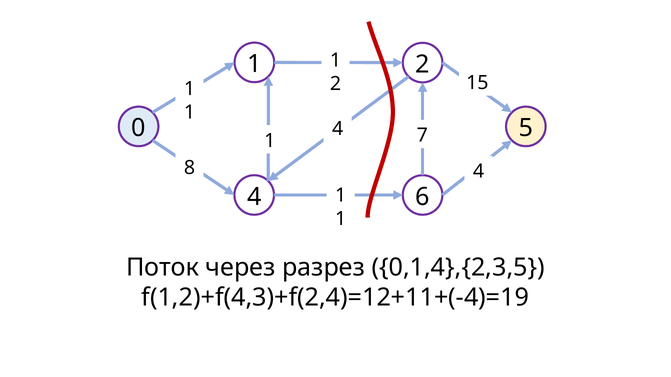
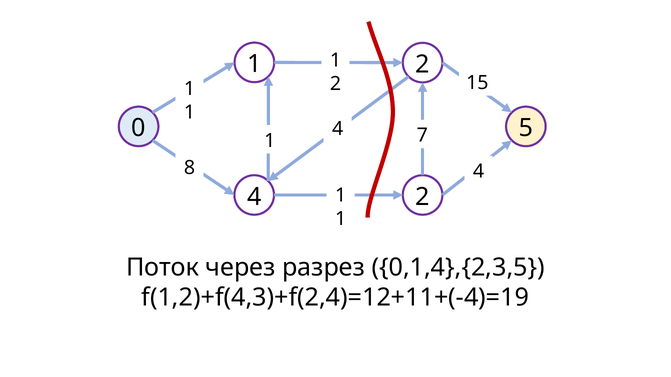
4 6: 6 -> 2 (423, 197)
